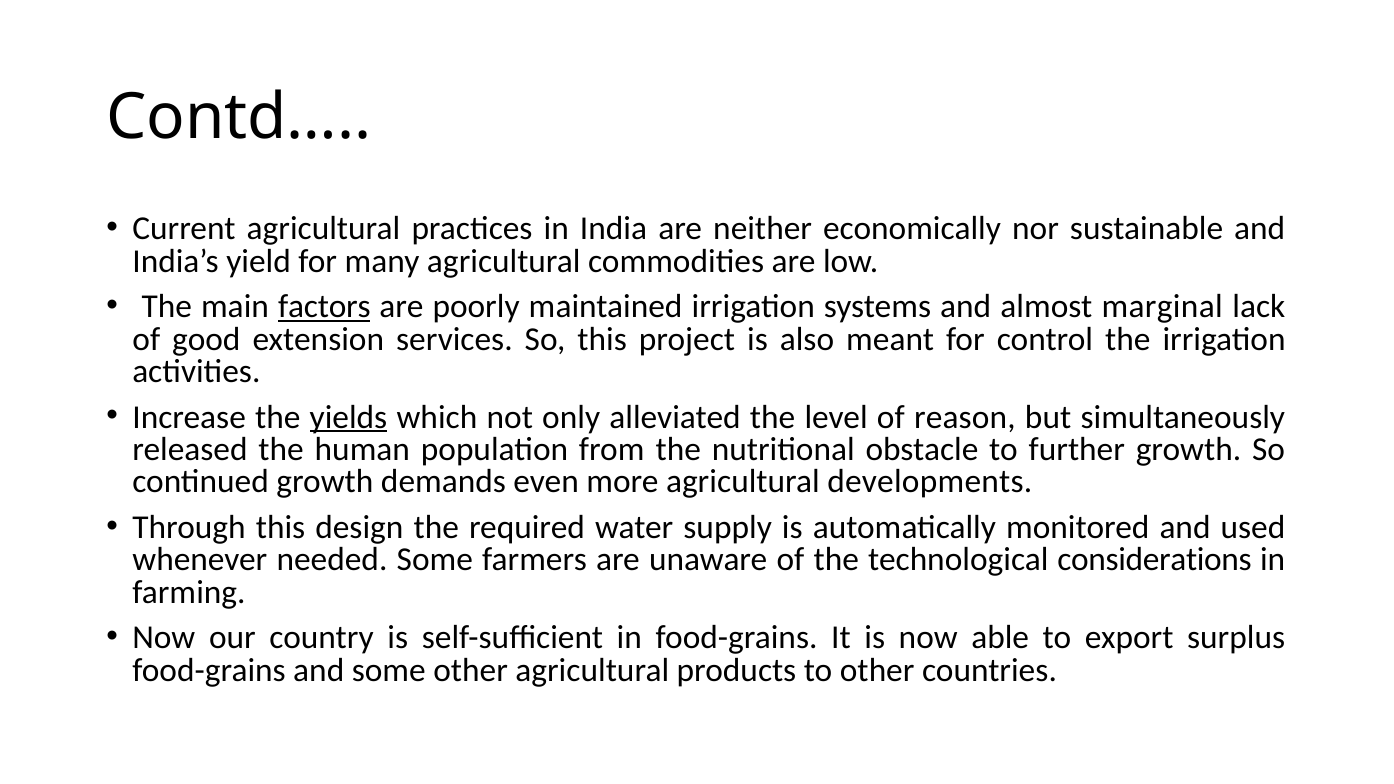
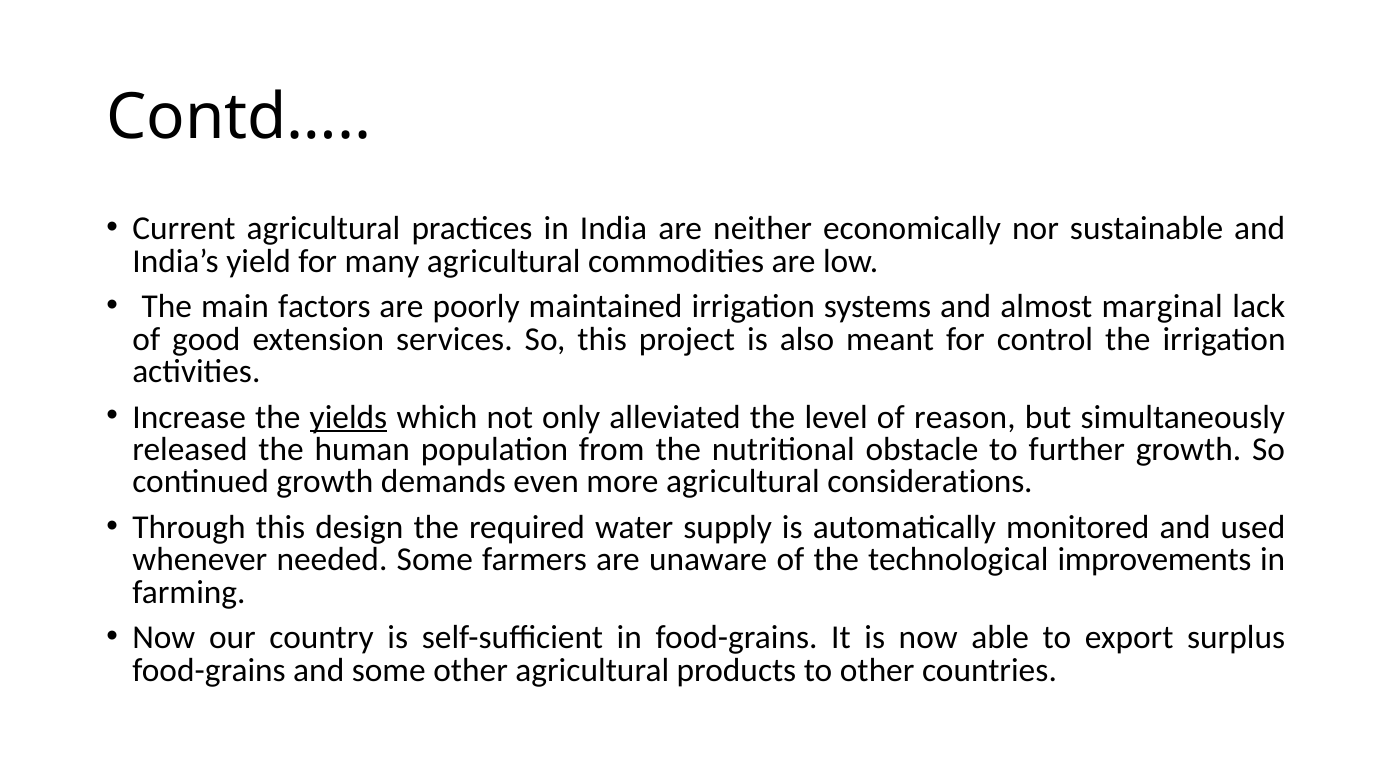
factors underline: present -> none (324, 307)
developments: developments -> considerations (930, 482)
considerations: considerations -> improvements (1155, 560)
